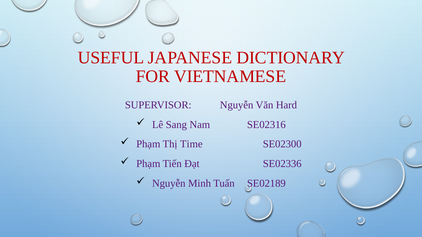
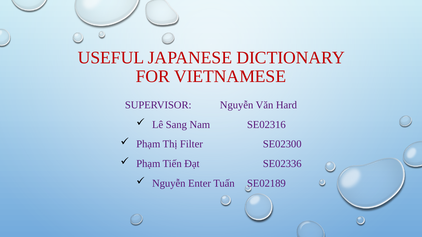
Time: Time -> Filter (191, 144)
Minh: Minh -> Enter (200, 184)
